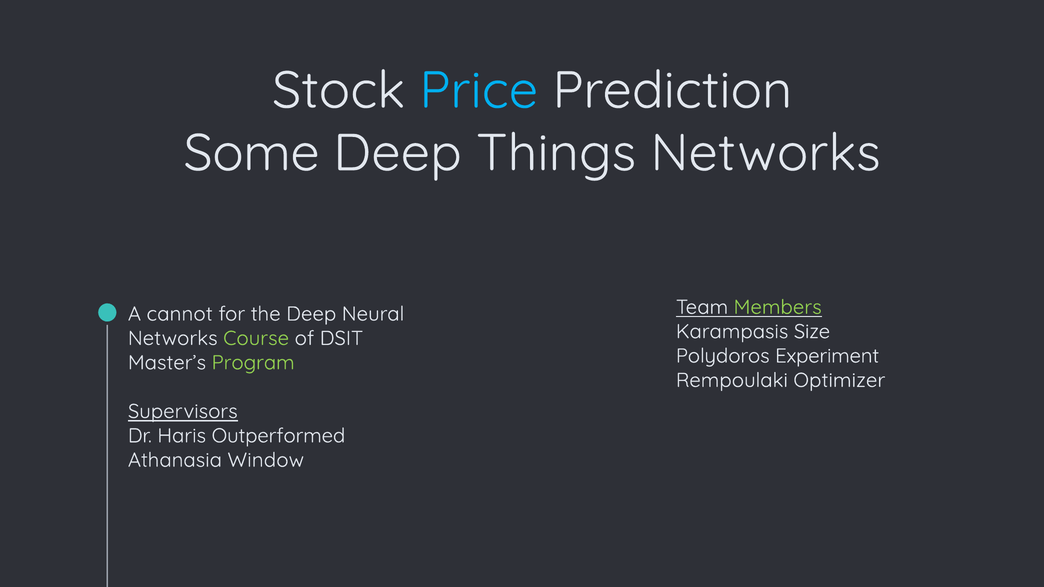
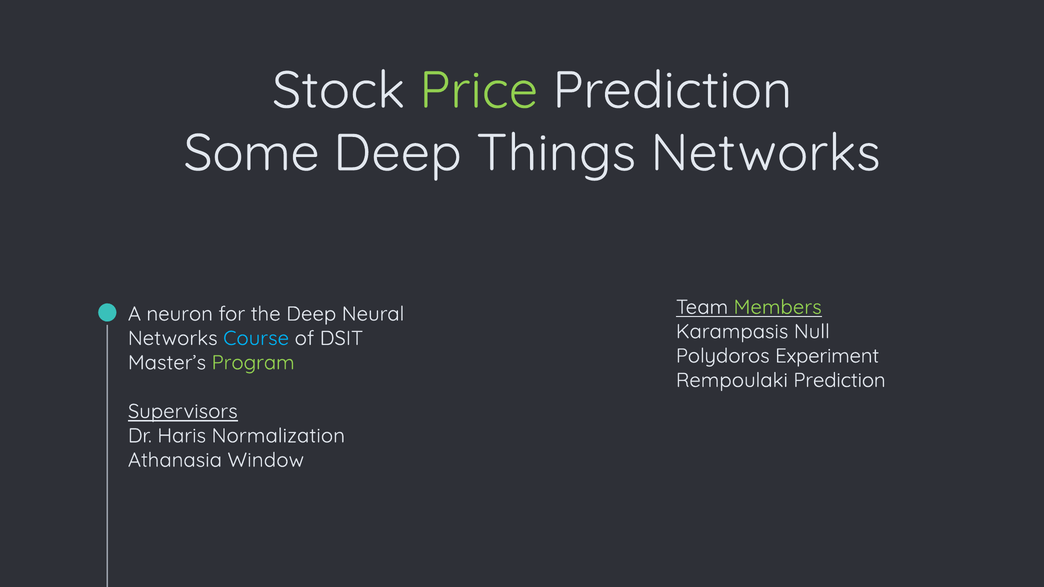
Price colour: light blue -> light green (479, 91)
cannot: cannot -> neuron (180, 314)
Size: Size -> Null (812, 332)
Course colour: light green -> light blue (256, 338)
Rempoulaki Optimizer: Optimizer -> Prediction (840, 380)
Outperformed: Outperformed -> Normalization (278, 436)
